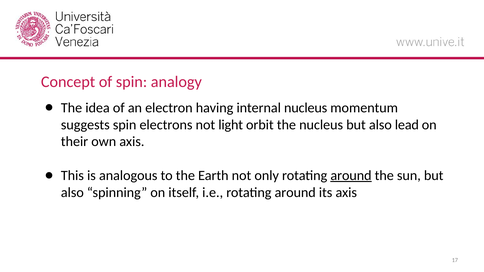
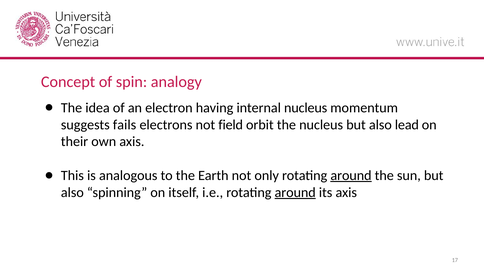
suggests spin: spin -> fails (125, 125)
light: light -> field (231, 125)
around underline: none -> present (295, 193)
